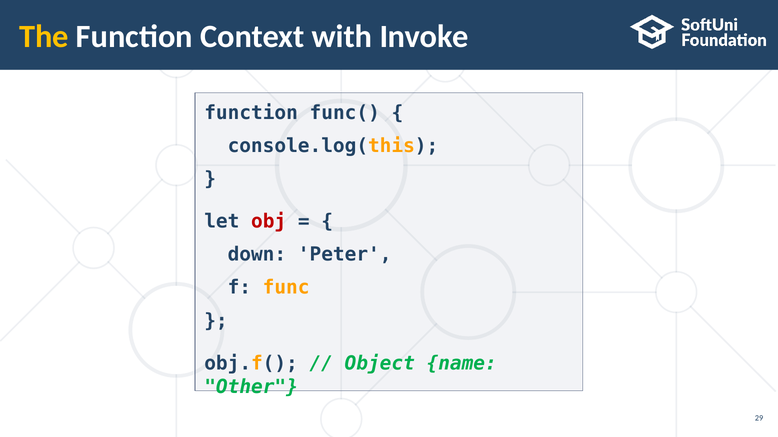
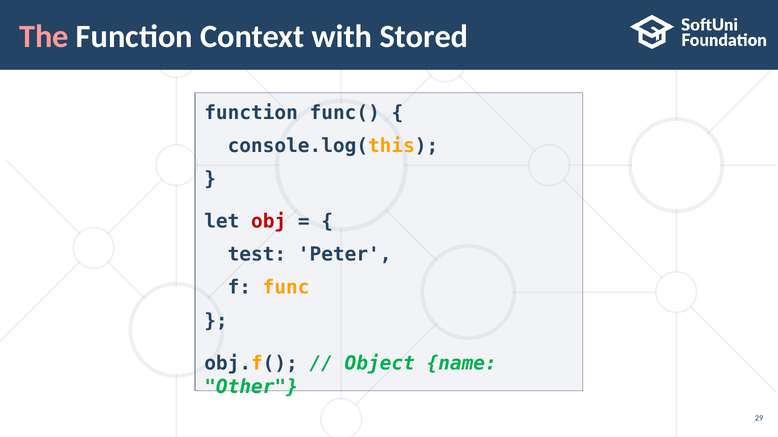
The colour: yellow -> pink (44, 37)
Invoke: Invoke -> Stored (424, 37)
down: down -> test (257, 255)
